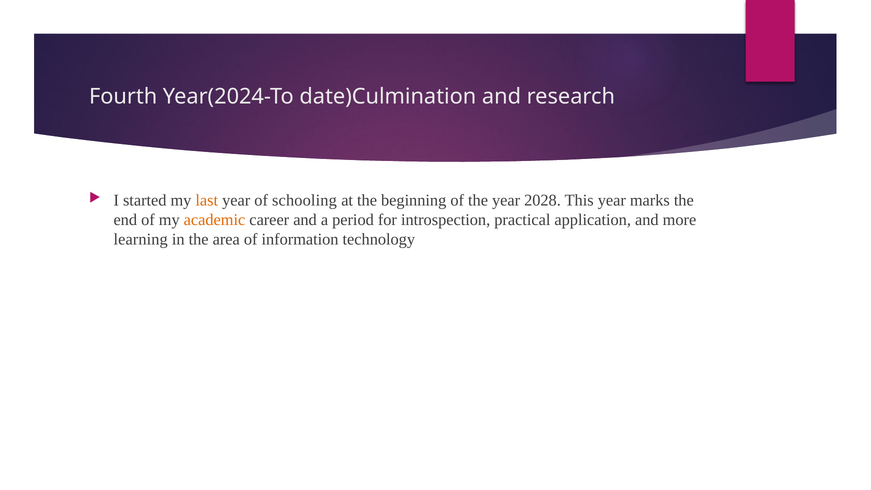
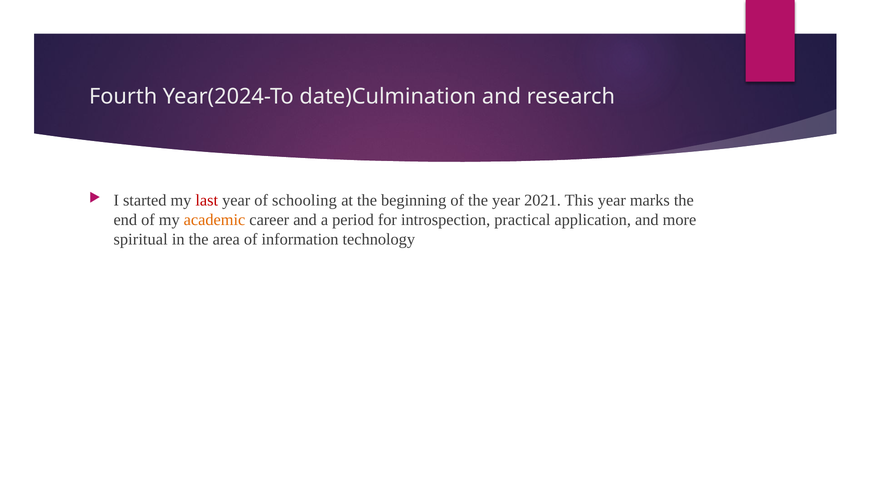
last colour: orange -> red (207, 200)
2028: 2028 -> 2021 (542, 200)
learning: learning -> spiritual (141, 239)
